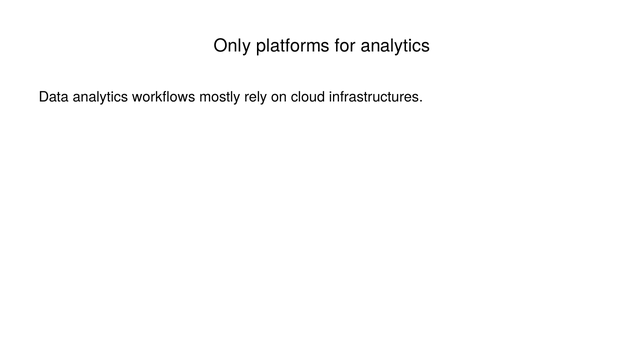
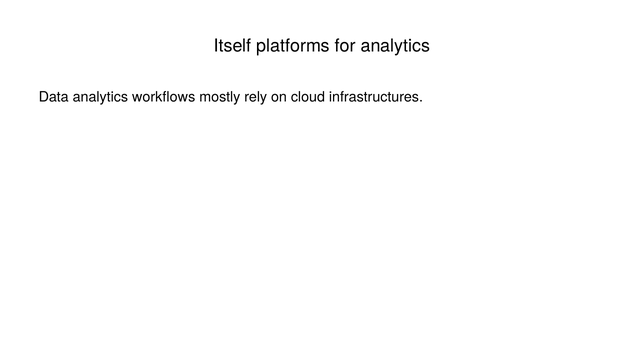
Only: Only -> Itself (233, 46)
